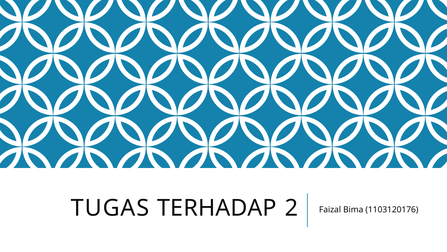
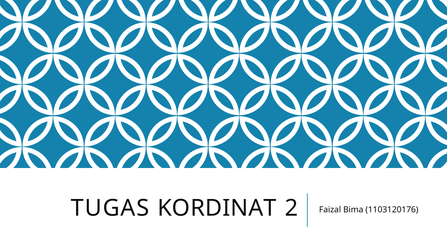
TERHADAP: TERHADAP -> KORDINAT (217, 208)
